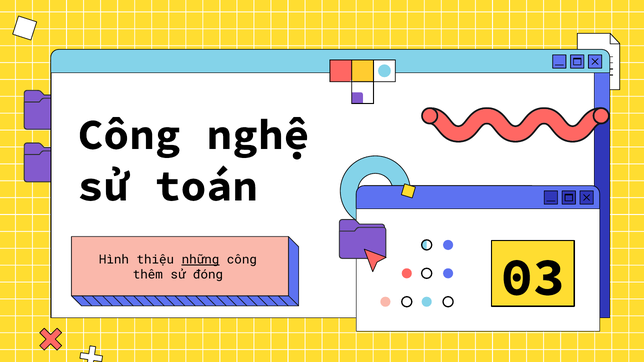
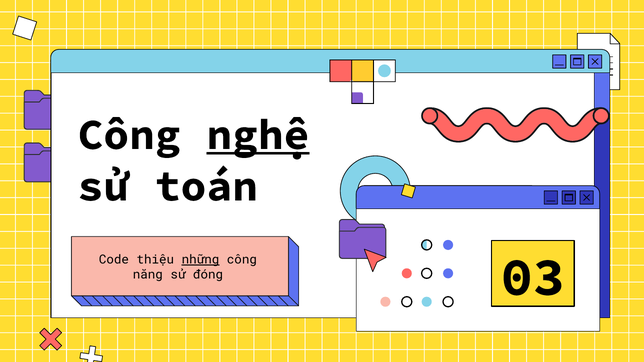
nghệ underline: none -> present (258, 135)
Hình: Hình -> Code (114, 260)
thêm: thêm -> năng (148, 275)
